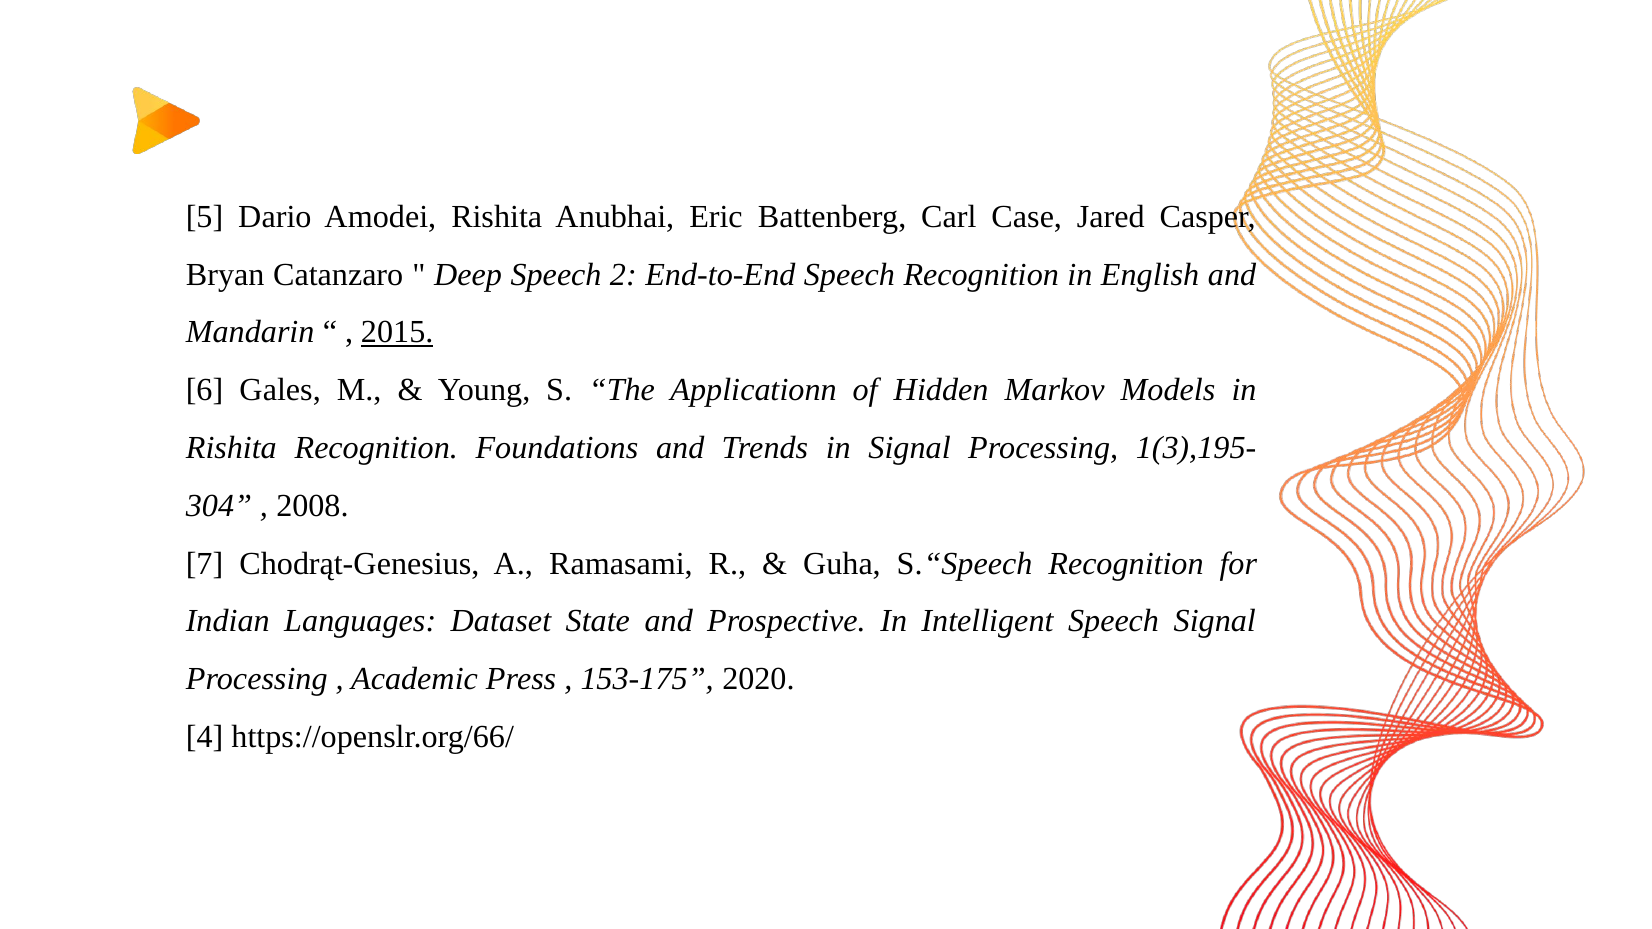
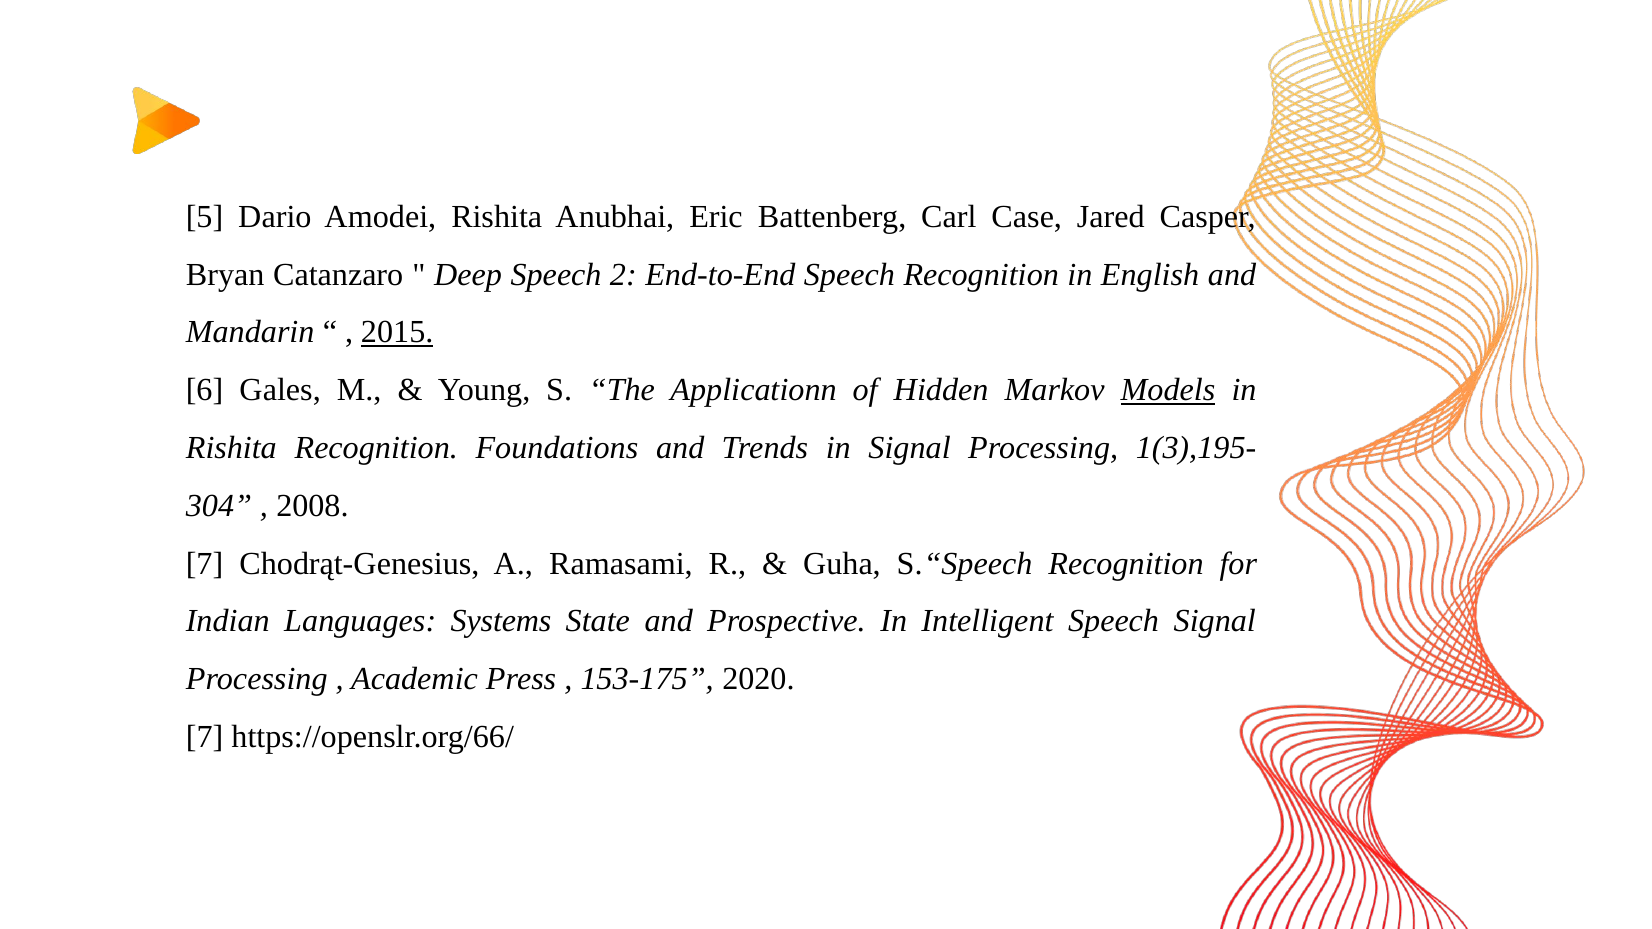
Models underline: none -> present (1168, 390)
Dataset: Dataset -> Systems (501, 621)
4: 4 -> 7 (205, 737)
